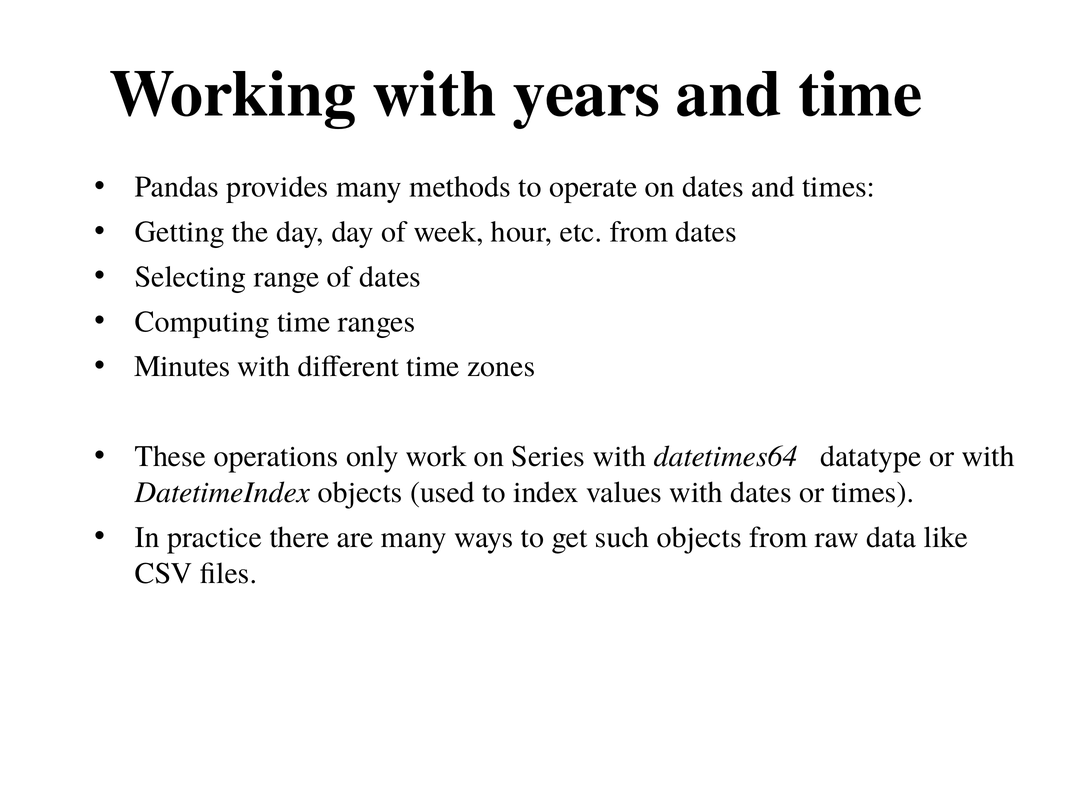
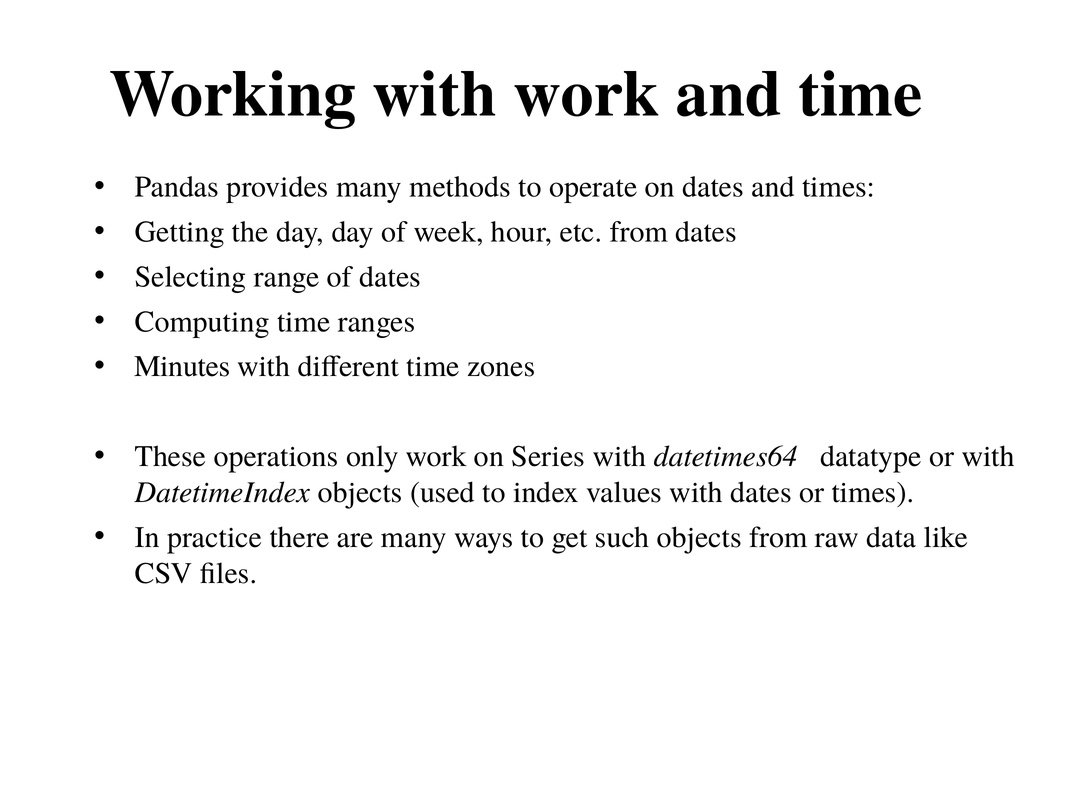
with years: years -> work (586, 94)
